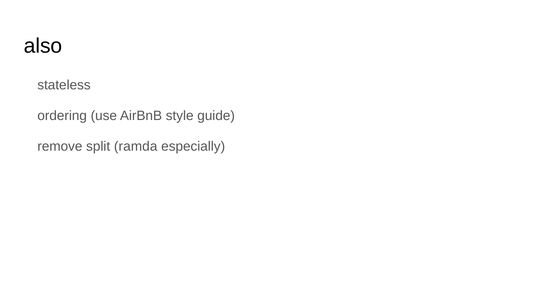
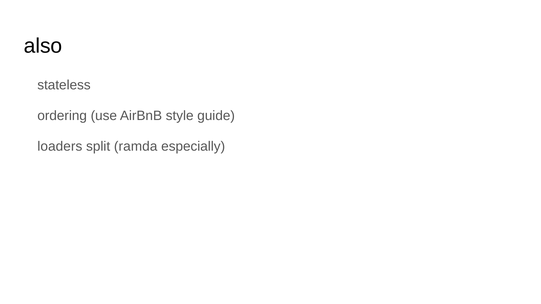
remove: remove -> loaders (60, 146)
